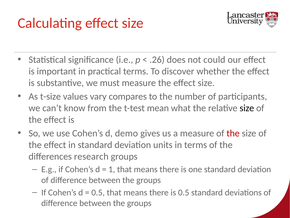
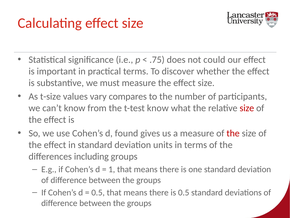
.26: .26 -> .75 (157, 60)
t-test mean: mean -> know (158, 108)
size colour: black -> red (247, 108)
demo: demo -> found (126, 133)
research: research -> including (91, 156)
